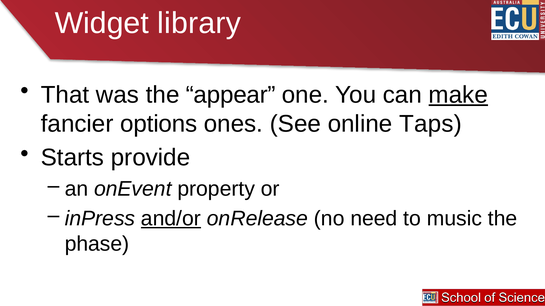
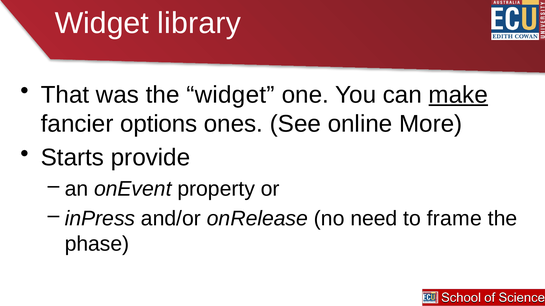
the appear: appear -> widget (231, 95)
Taps: Taps -> More (431, 124)
and/or underline: present -> none (171, 219)
music: music -> frame (454, 219)
